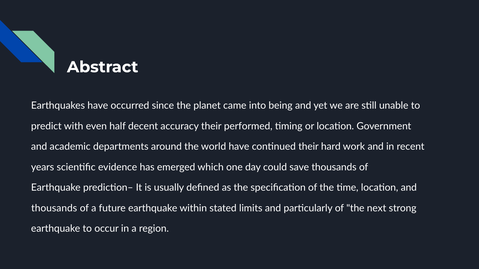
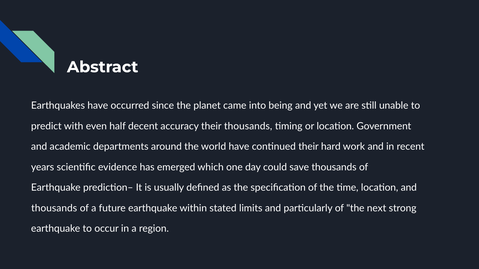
their performed: performed -> thousands (248, 126)
